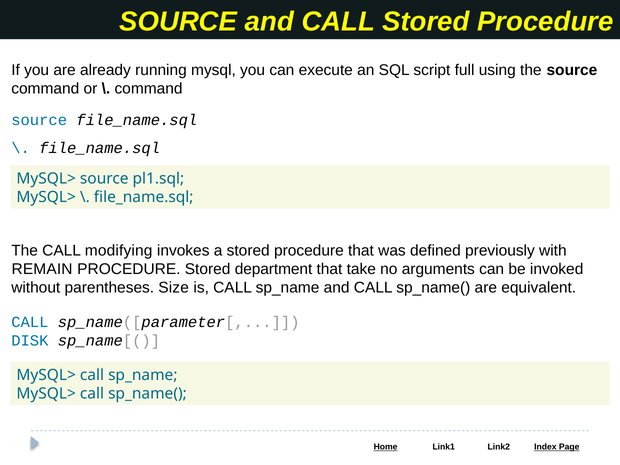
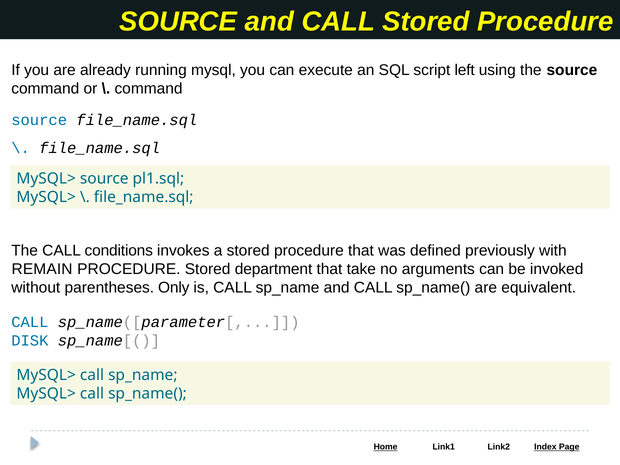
full: full -> left (465, 70)
modifying: modifying -> conditions (119, 250)
Size: Size -> Only (174, 288)
